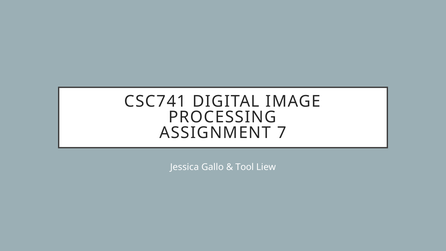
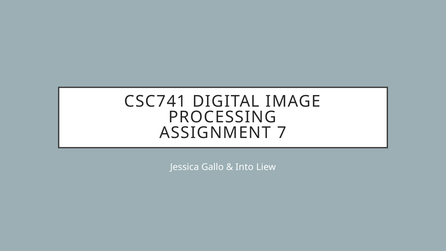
Tool: Tool -> Into (245, 167)
